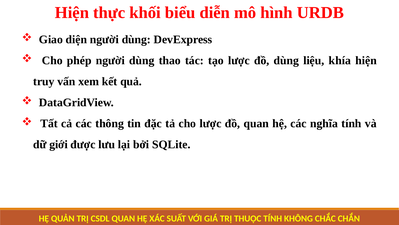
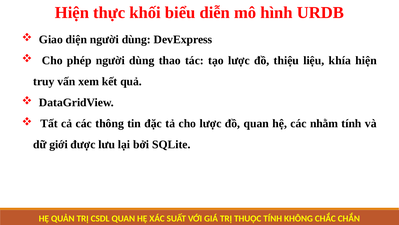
đồ dùng: dùng -> thiệu (286, 60)
nghĩa: nghĩa -> nhằm (324, 123)
